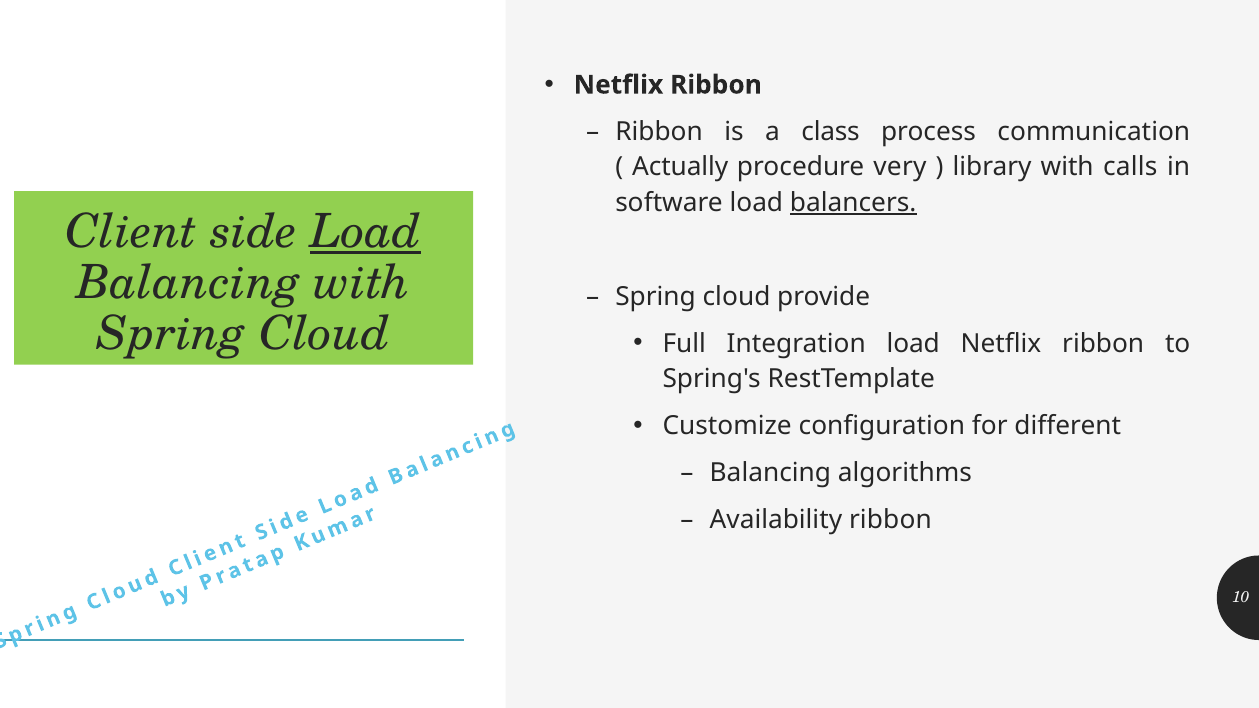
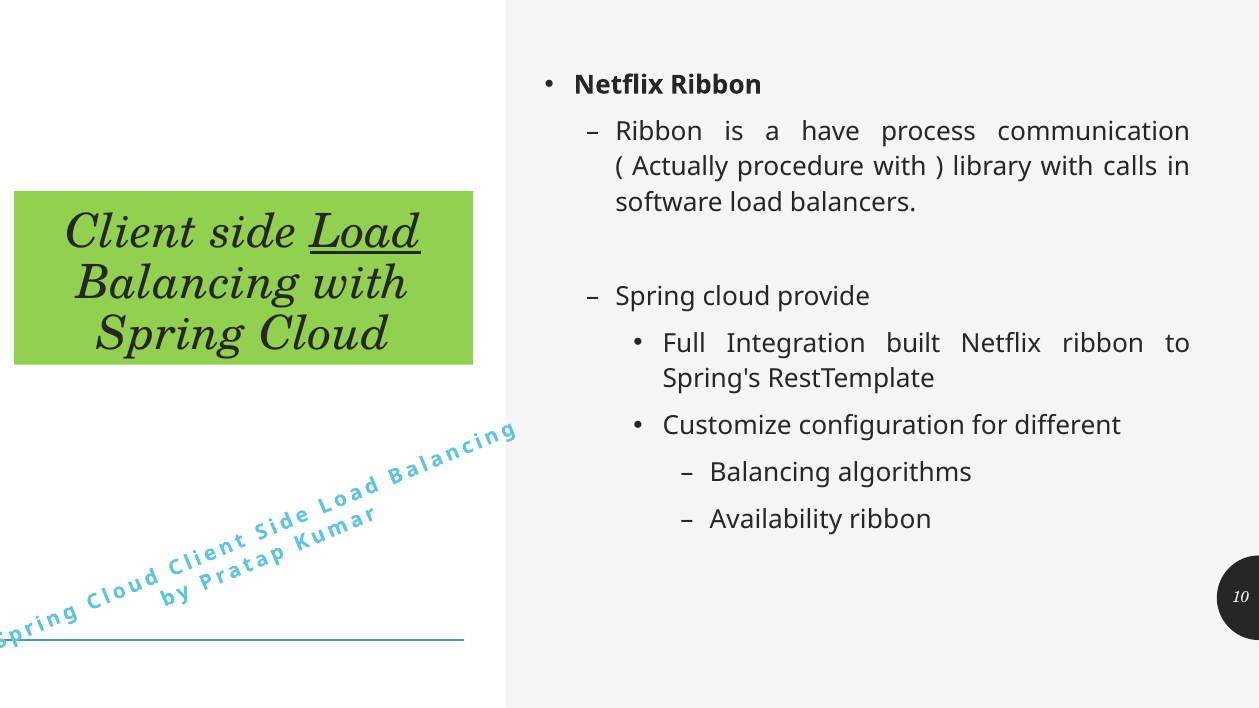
class: class -> have (831, 132)
procedure very: very -> with (900, 167)
balancers underline: present -> none (853, 203)
Integration load: load -> built (913, 344)
